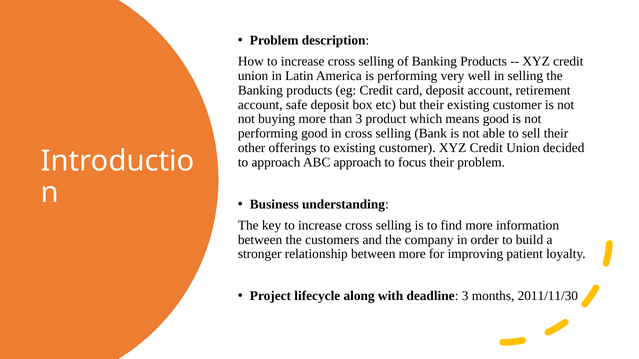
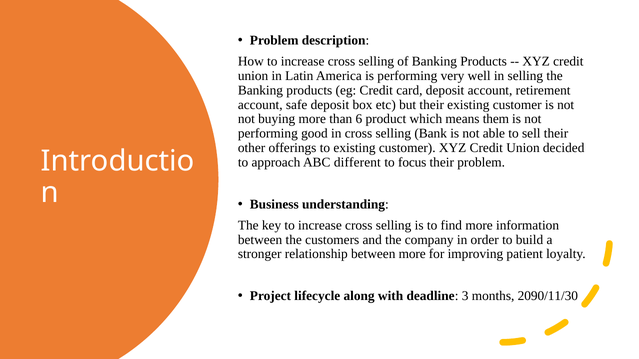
than 3: 3 -> 6 (359, 119)
means good: good -> them (496, 119)
ABC approach: approach -> different (357, 162)
2011/11/30: 2011/11/30 -> 2090/11/30 (548, 296)
